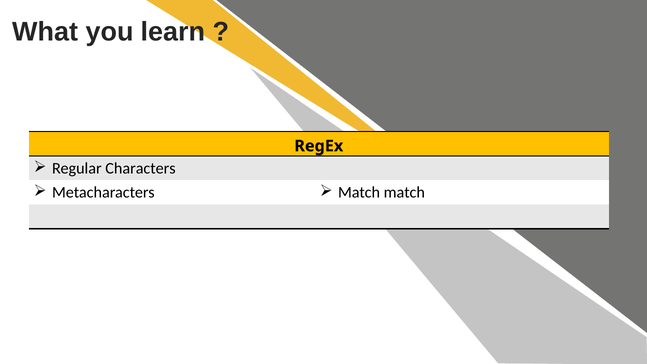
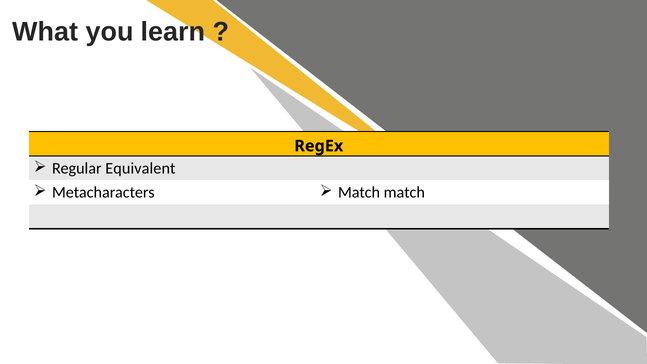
Characters: Characters -> Equivalent (140, 168)
